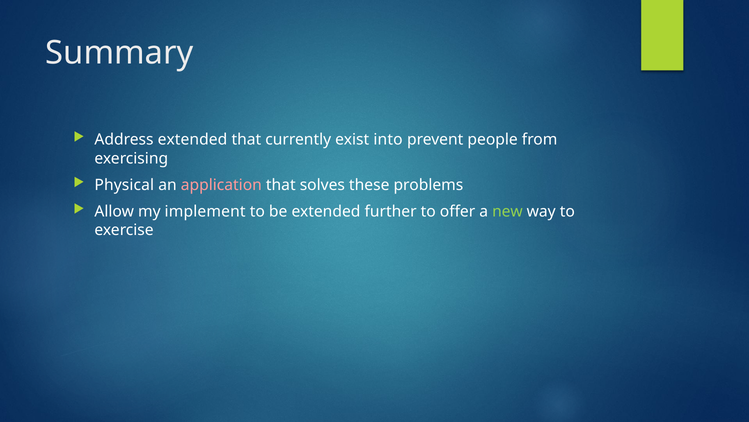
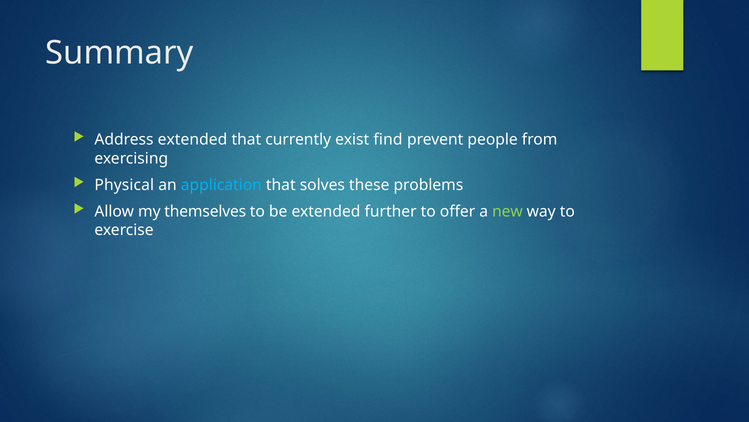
into: into -> find (388, 139)
application colour: pink -> light blue (221, 185)
implement: implement -> themselves (205, 211)
